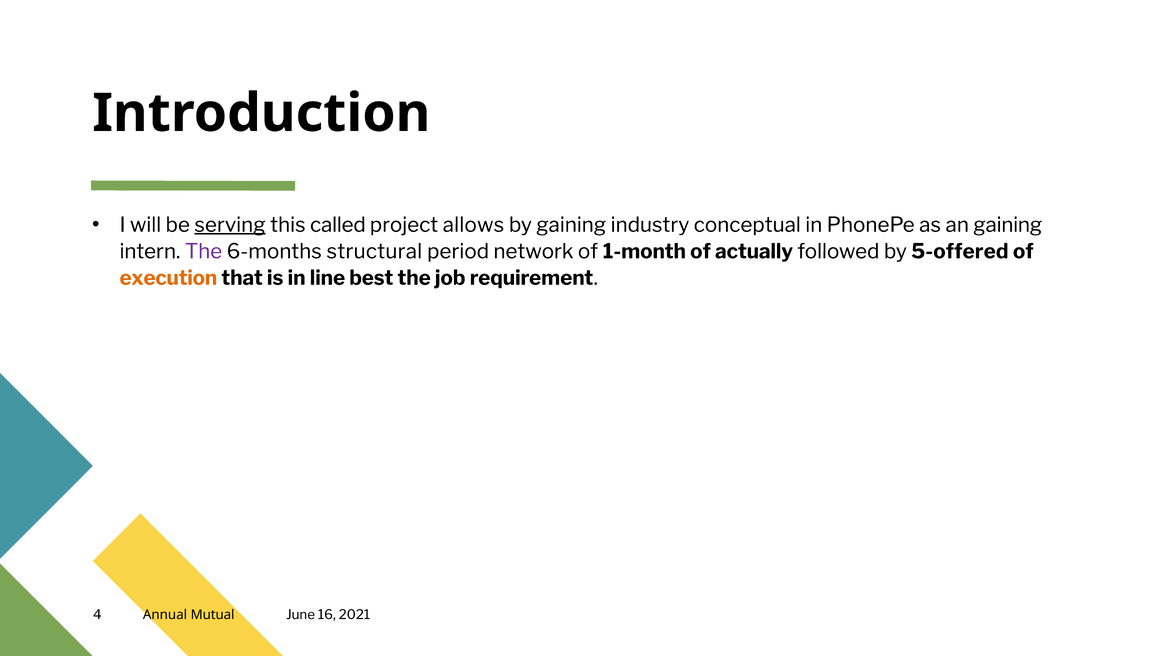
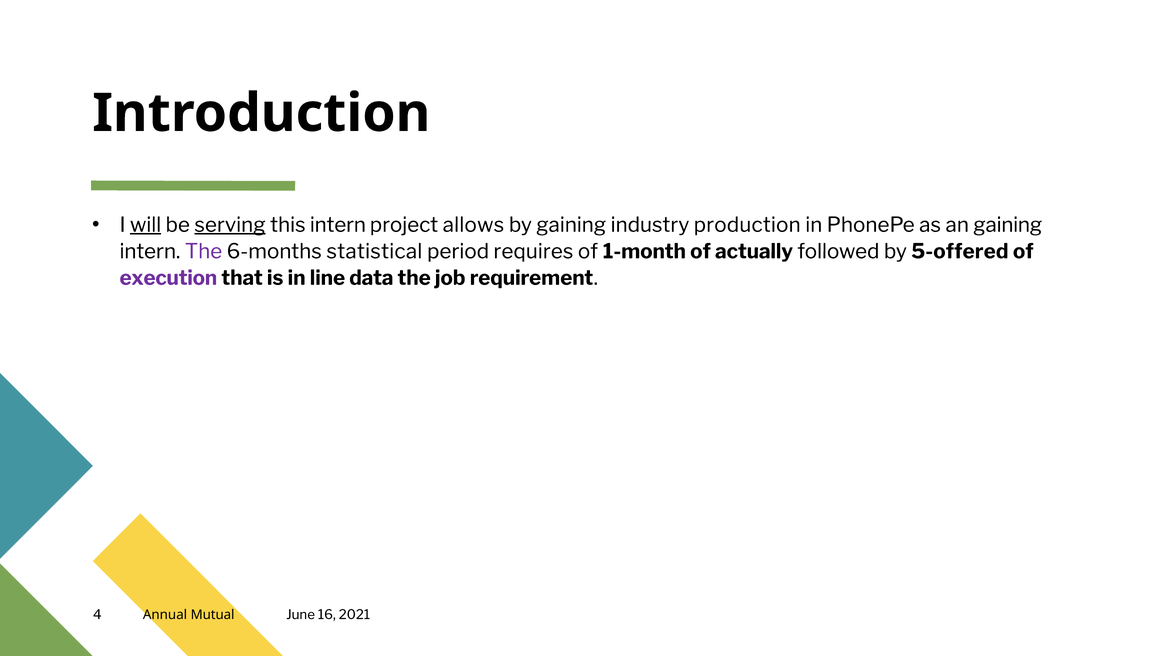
will underline: none -> present (146, 225)
this called: called -> intern (338, 225)
conceptual: conceptual -> production (747, 225)
structural: structural -> statistical (374, 251)
network: network -> requires (533, 251)
execution colour: orange -> purple (168, 278)
best: best -> data (371, 278)
